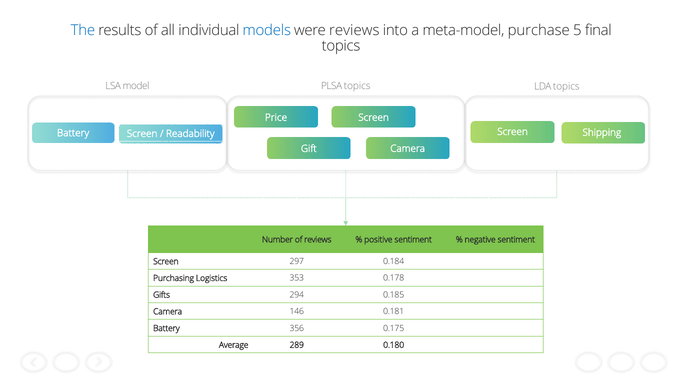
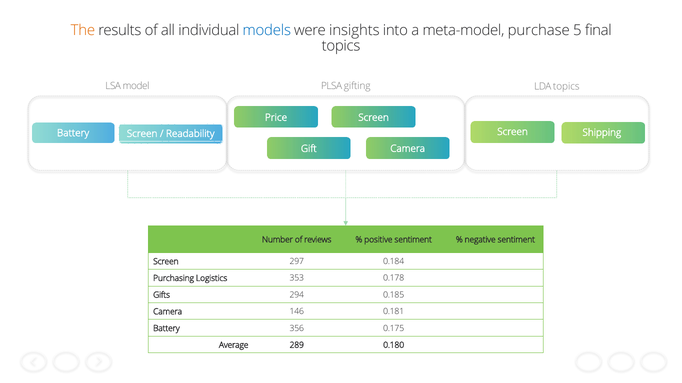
The colour: blue -> orange (83, 31)
were reviews: reviews -> insights (354, 31)
PLSA topics: topics -> gifting (357, 86)
